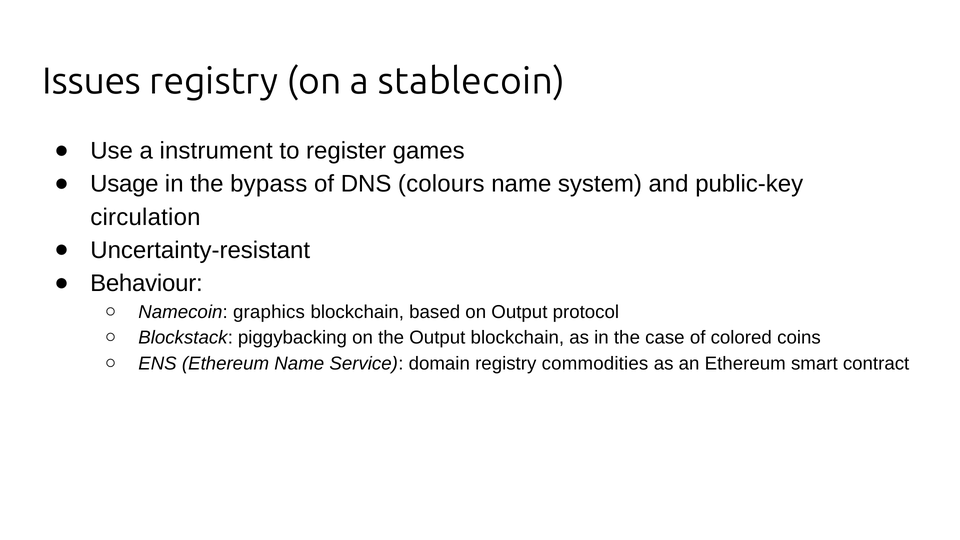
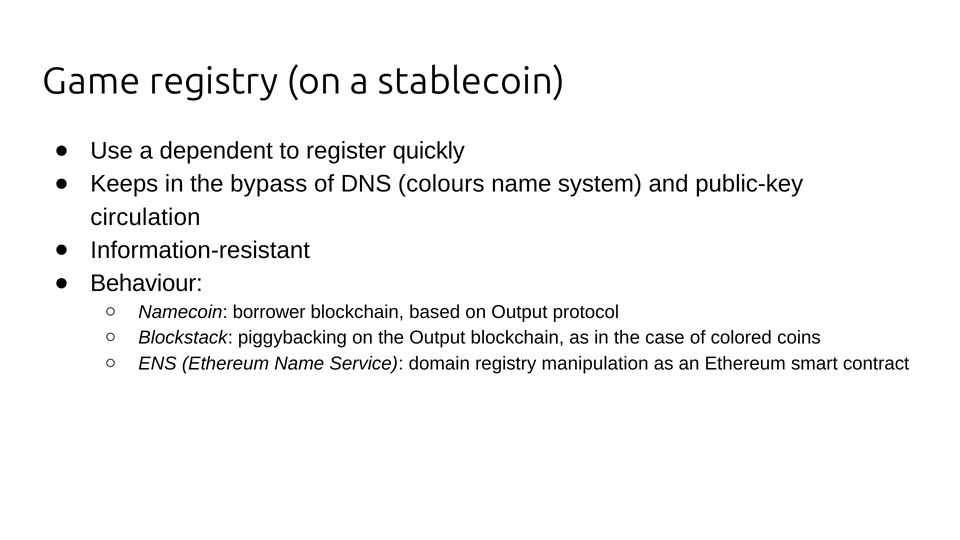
Issues: Issues -> Game (91, 81)
instrument: instrument -> dependent (216, 151)
games: games -> quickly (429, 151)
Usage: Usage -> Keeps (124, 184)
Uncertainty-resistant: Uncertainty-resistant -> Information-resistant (200, 250)
graphics: graphics -> borrower (269, 312)
commodities: commodities -> manipulation (595, 363)
